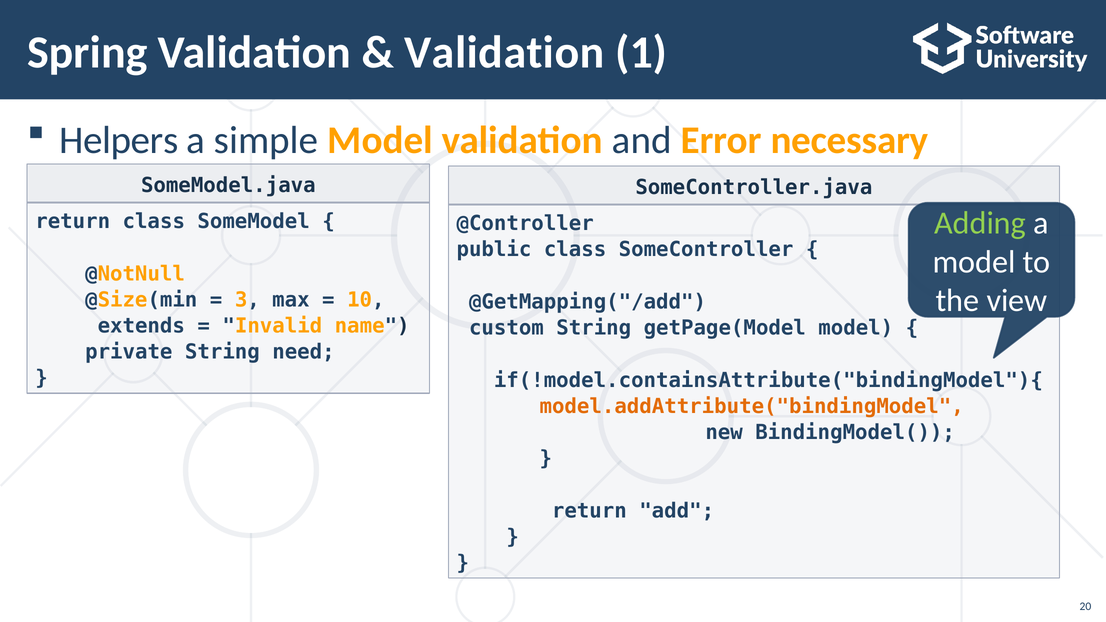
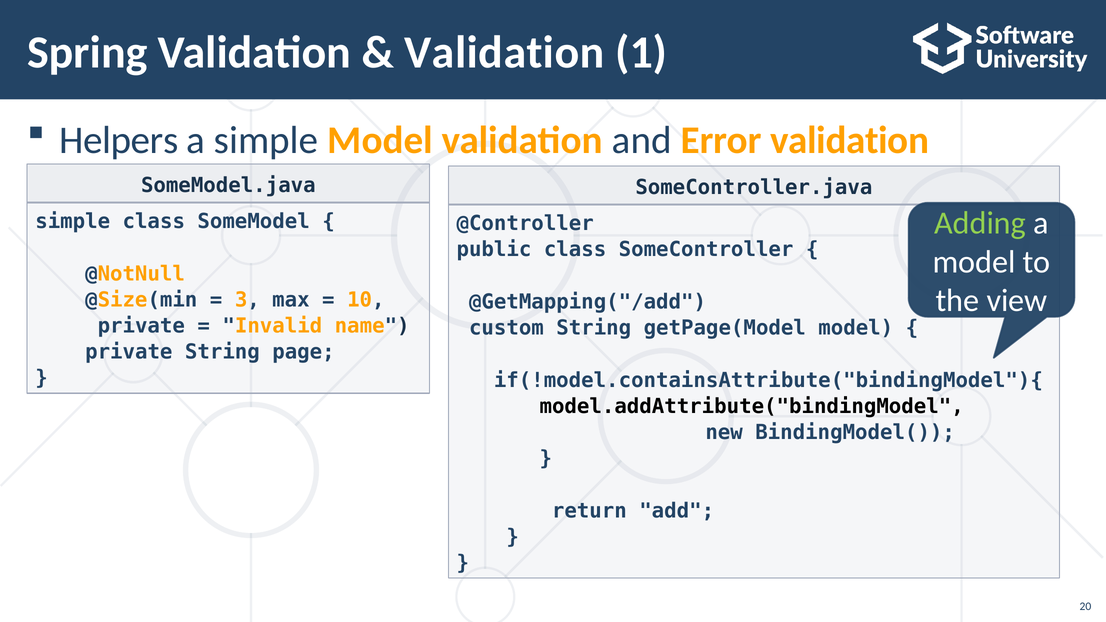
Error necessary: necessary -> validation (850, 140)
return: return -> simple (73, 221)
extends: extends -> private (141, 326)
need: need -> page (303, 352)
model.addAttribute("bindingModel colour: orange -> black (752, 406)
